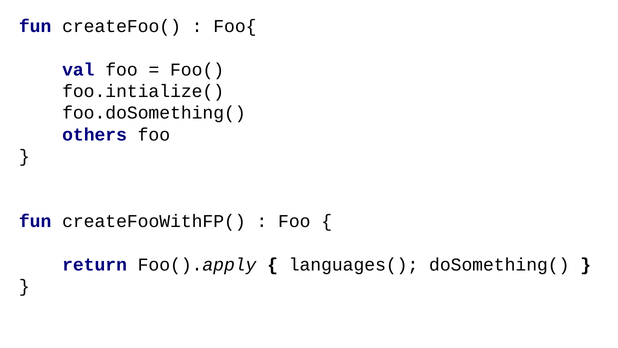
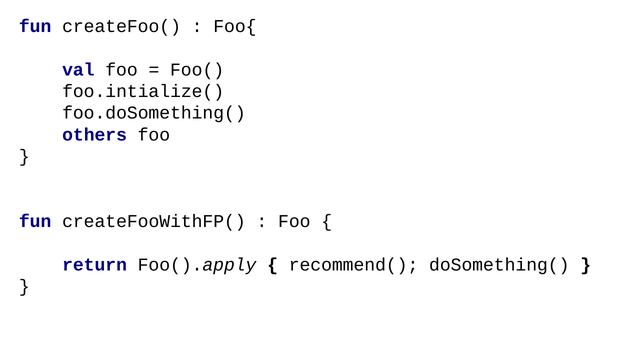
languages(: languages( -> recommend( (354, 264)
